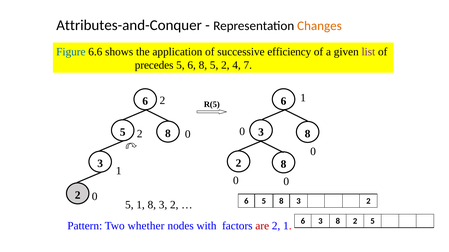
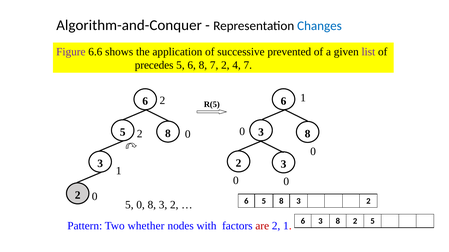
Attributes-and-Conquer: Attributes-and-Conquer -> Algorithm-and-Conquer (129, 25)
Changes colour: orange -> blue (319, 26)
Figure colour: blue -> purple (71, 52)
efficiency: efficiency -> prevented (289, 52)
8 5: 5 -> 7 (214, 65)
8: 8 -> 3 (284, 164)
5 1: 1 -> 0 (141, 205)
